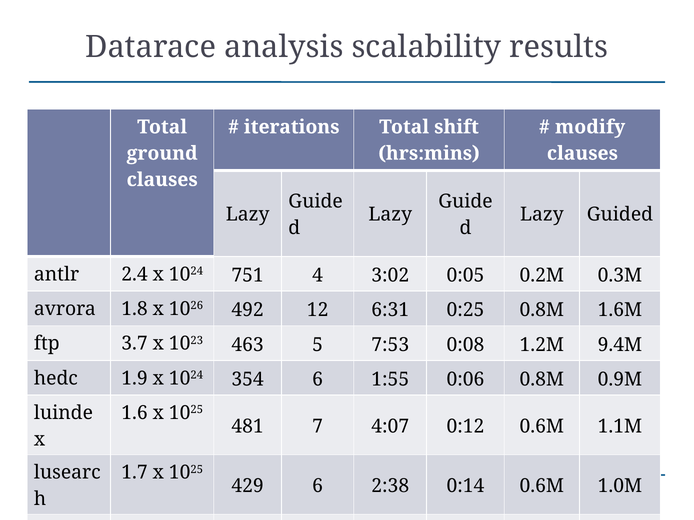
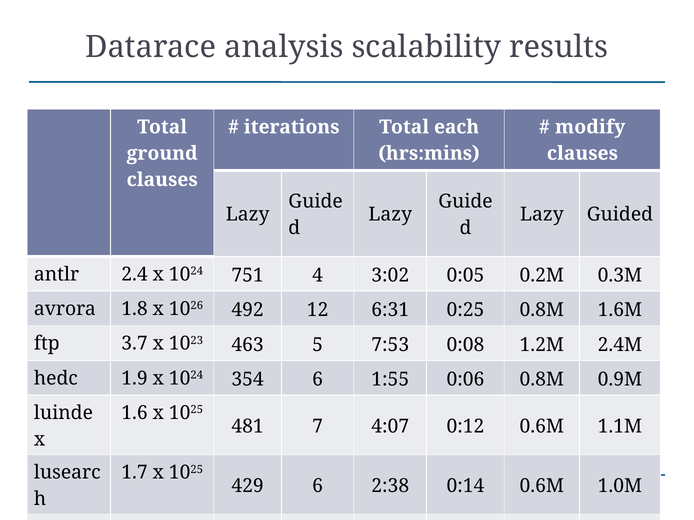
shift: shift -> each (457, 127)
9.4M: 9.4M -> 2.4M (620, 345)
